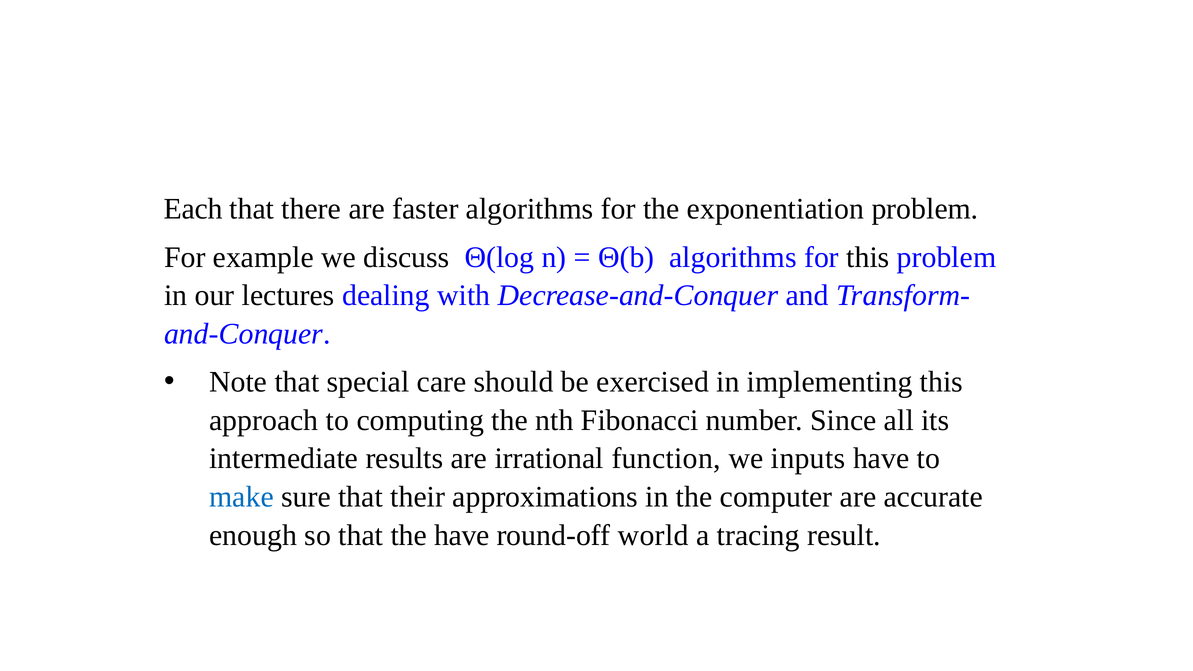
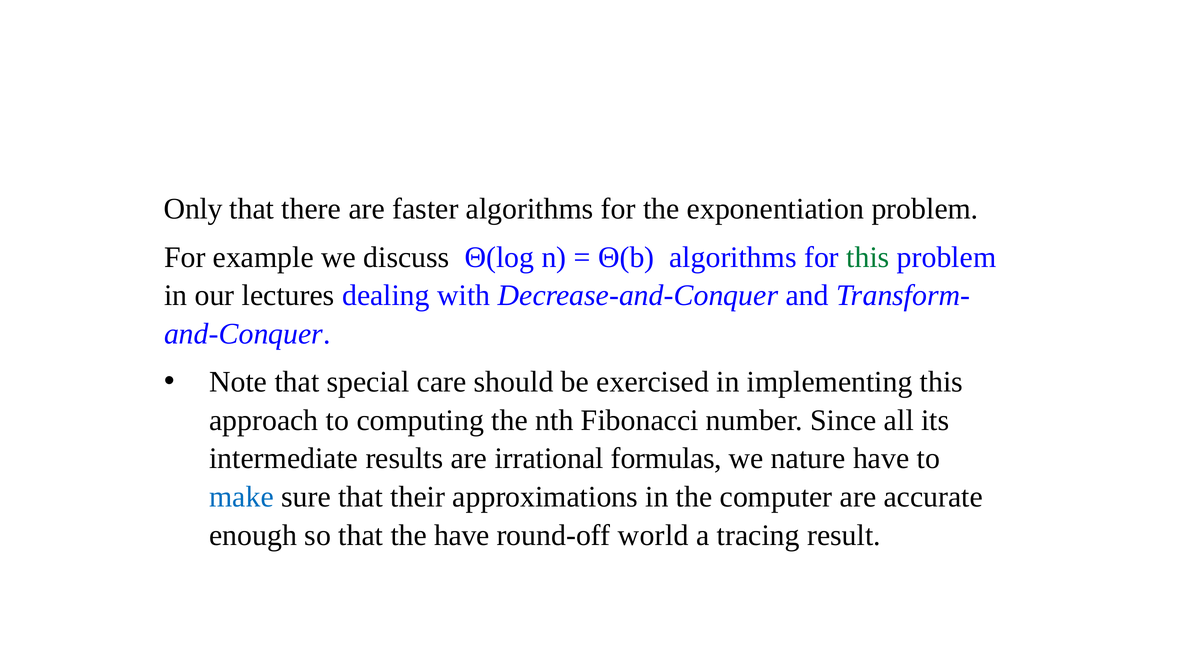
Each: Each -> Only (193, 209)
this colour: black -> green (868, 257)
function: function -> formulas (666, 459)
inputs: inputs -> nature (808, 459)
